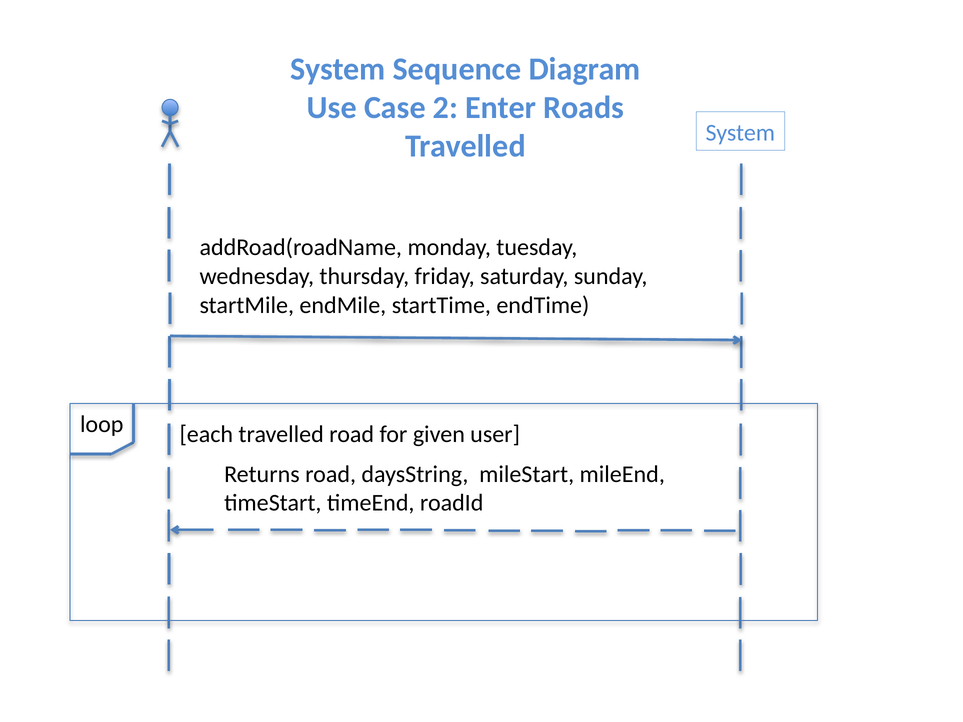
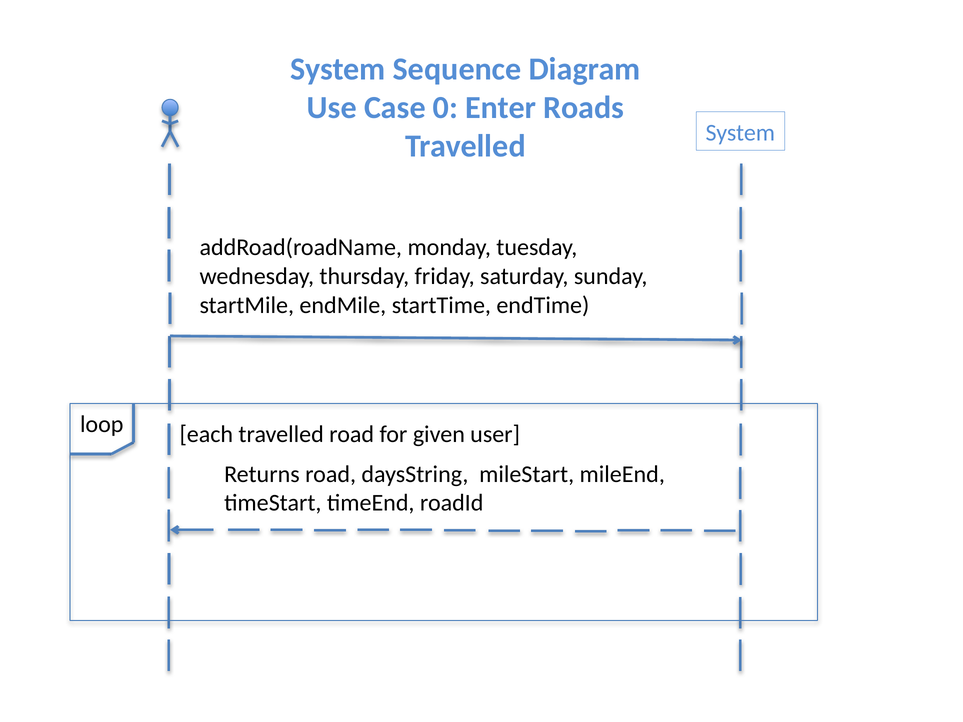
2: 2 -> 0 (445, 108)
